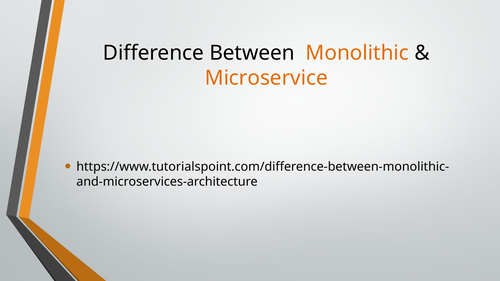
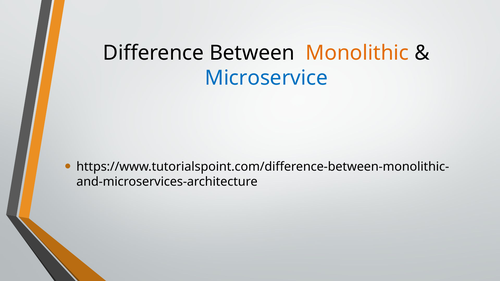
Microservice colour: orange -> blue (266, 78)
